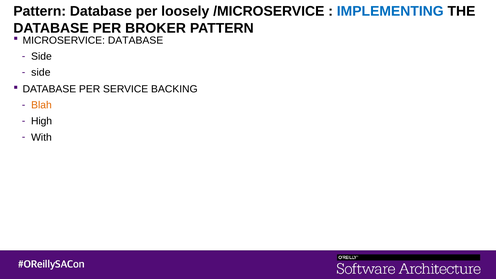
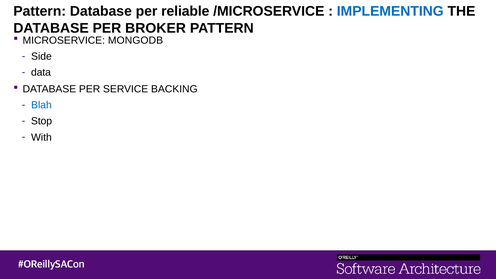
loosely: loosely -> reliable (185, 11)
MICROSERVICE DATABASE: DATABASE -> MONGODB (136, 40)
side: side -> data (41, 73)
Blah colour: orange -> blue (41, 105)
High: High -> Stop (42, 121)
